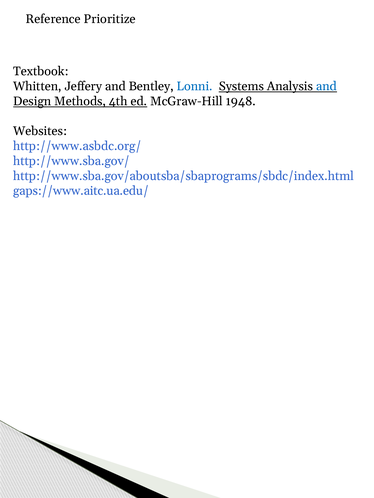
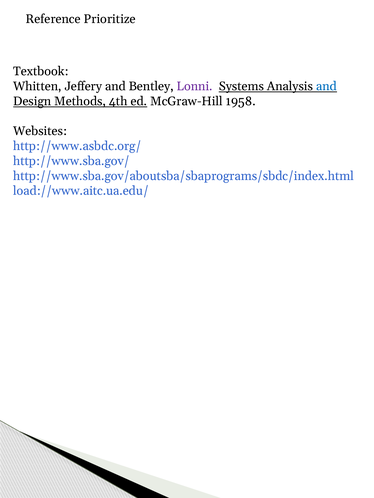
Lonni colour: blue -> purple (195, 86)
1948: 1948 -> 1958 (241, 101)
gaps://www.aitc.ua.edu/: gaps://www.aitc.ua.edu/ -> load://www.aitc.ua.edu/ (81, 191)
